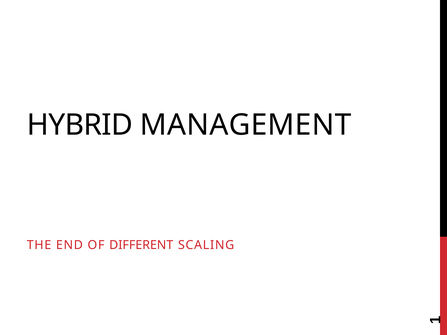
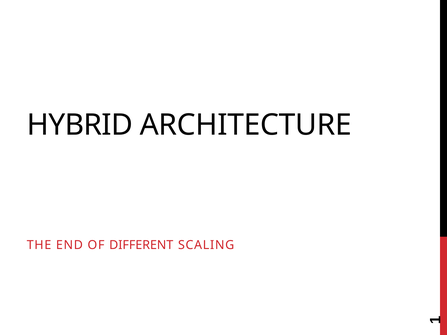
MANAGEMENT: MANAGEMENT -> ARCHITECTURE (246, 125)
